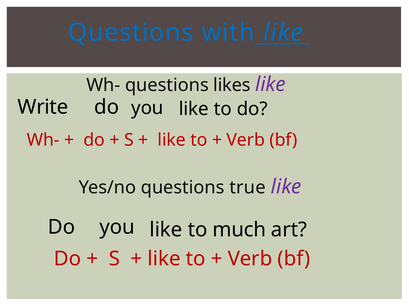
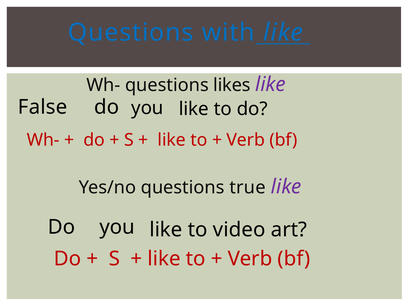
Write: Write -> False (43, 107)
much: much -> video (239, 230)
